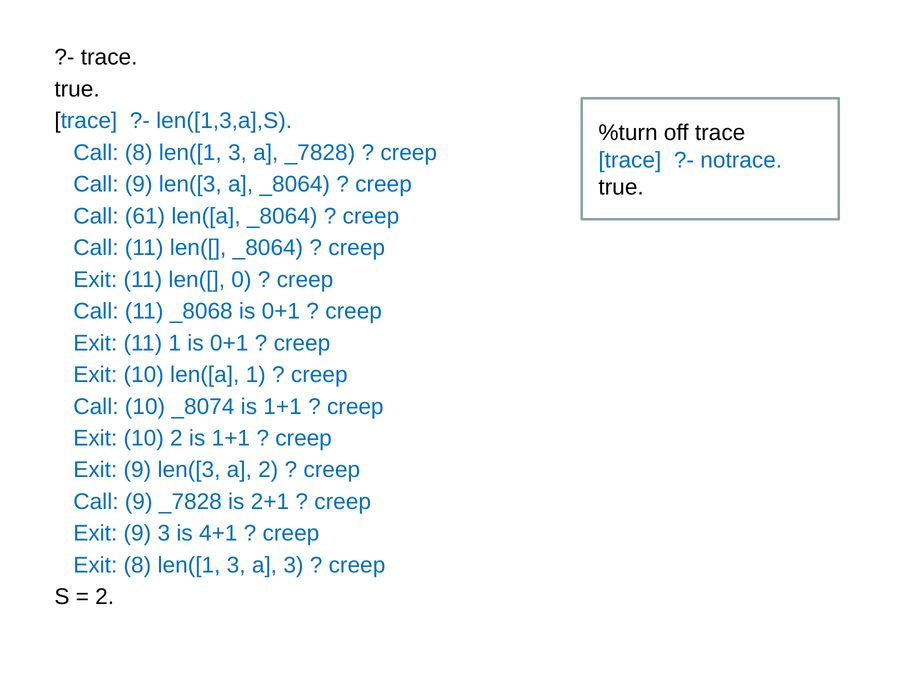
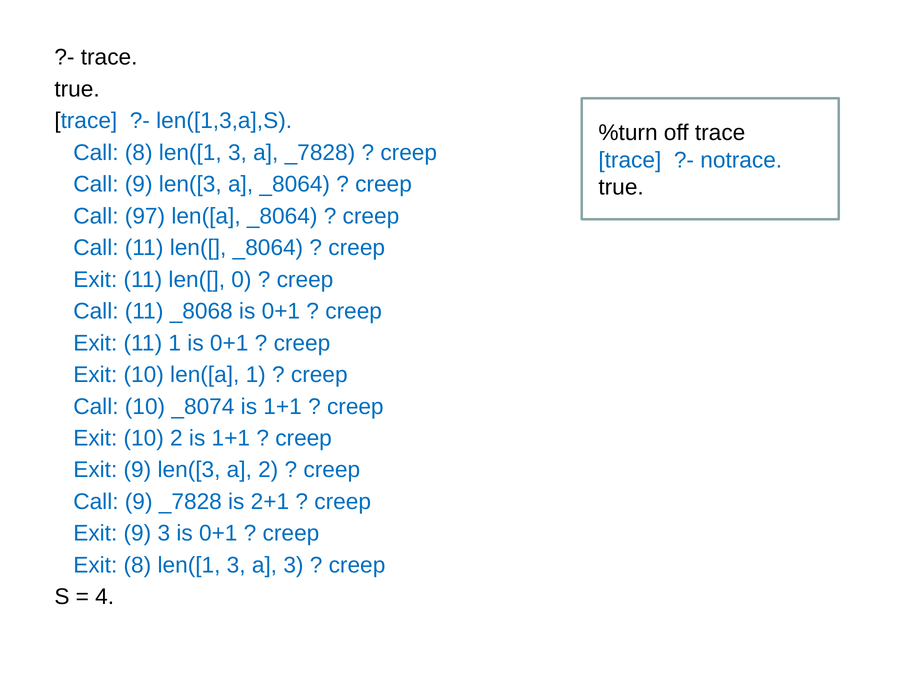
61: 61 -> 97 (145, 216)
3 is 4+1: 4+1 -> 0+1 (218, 534)
2: 2 -> 4 (105, 597)
